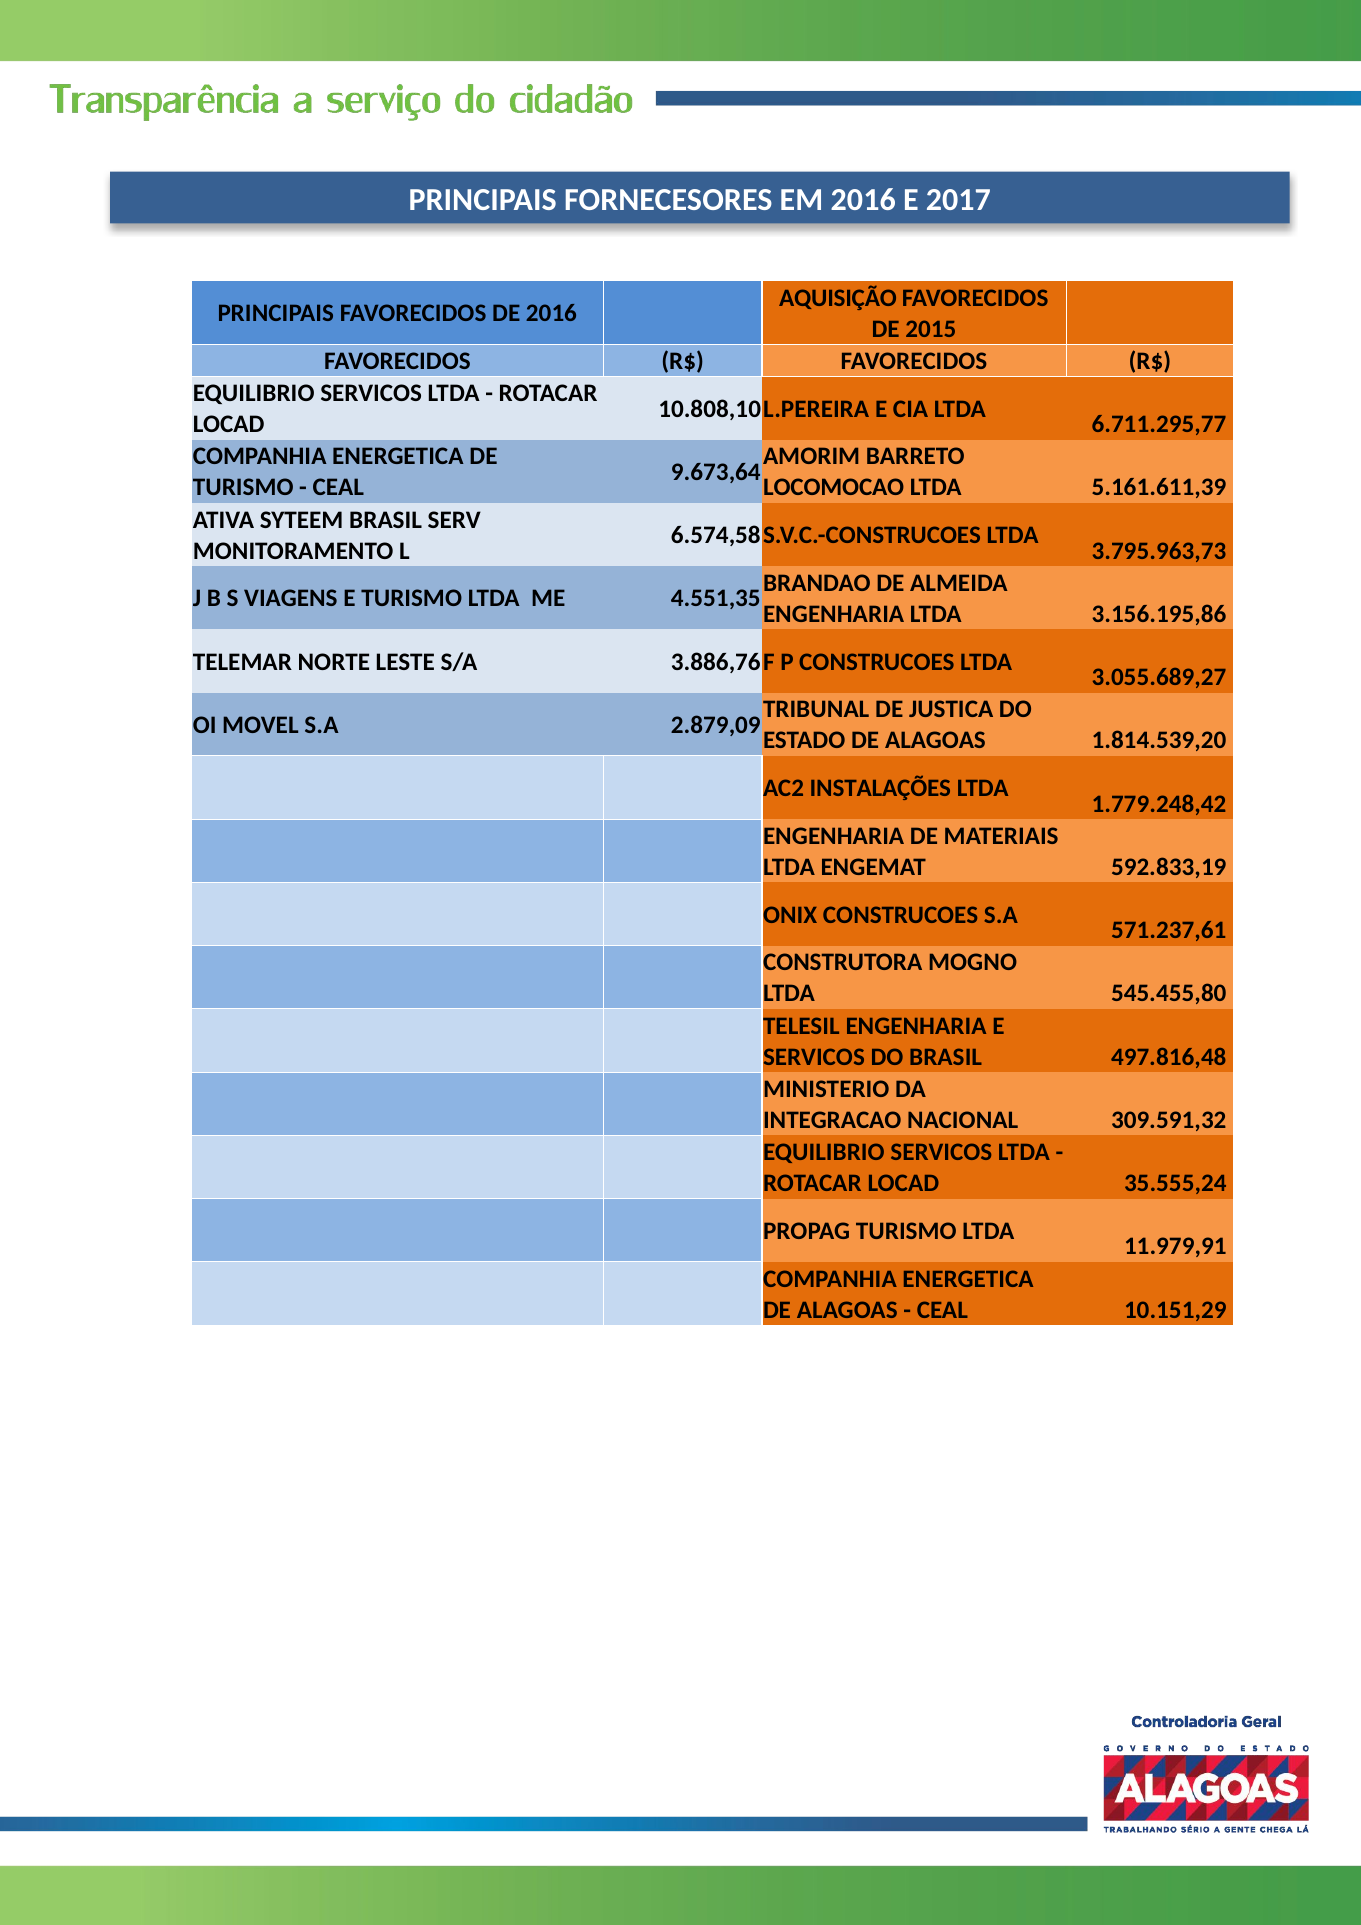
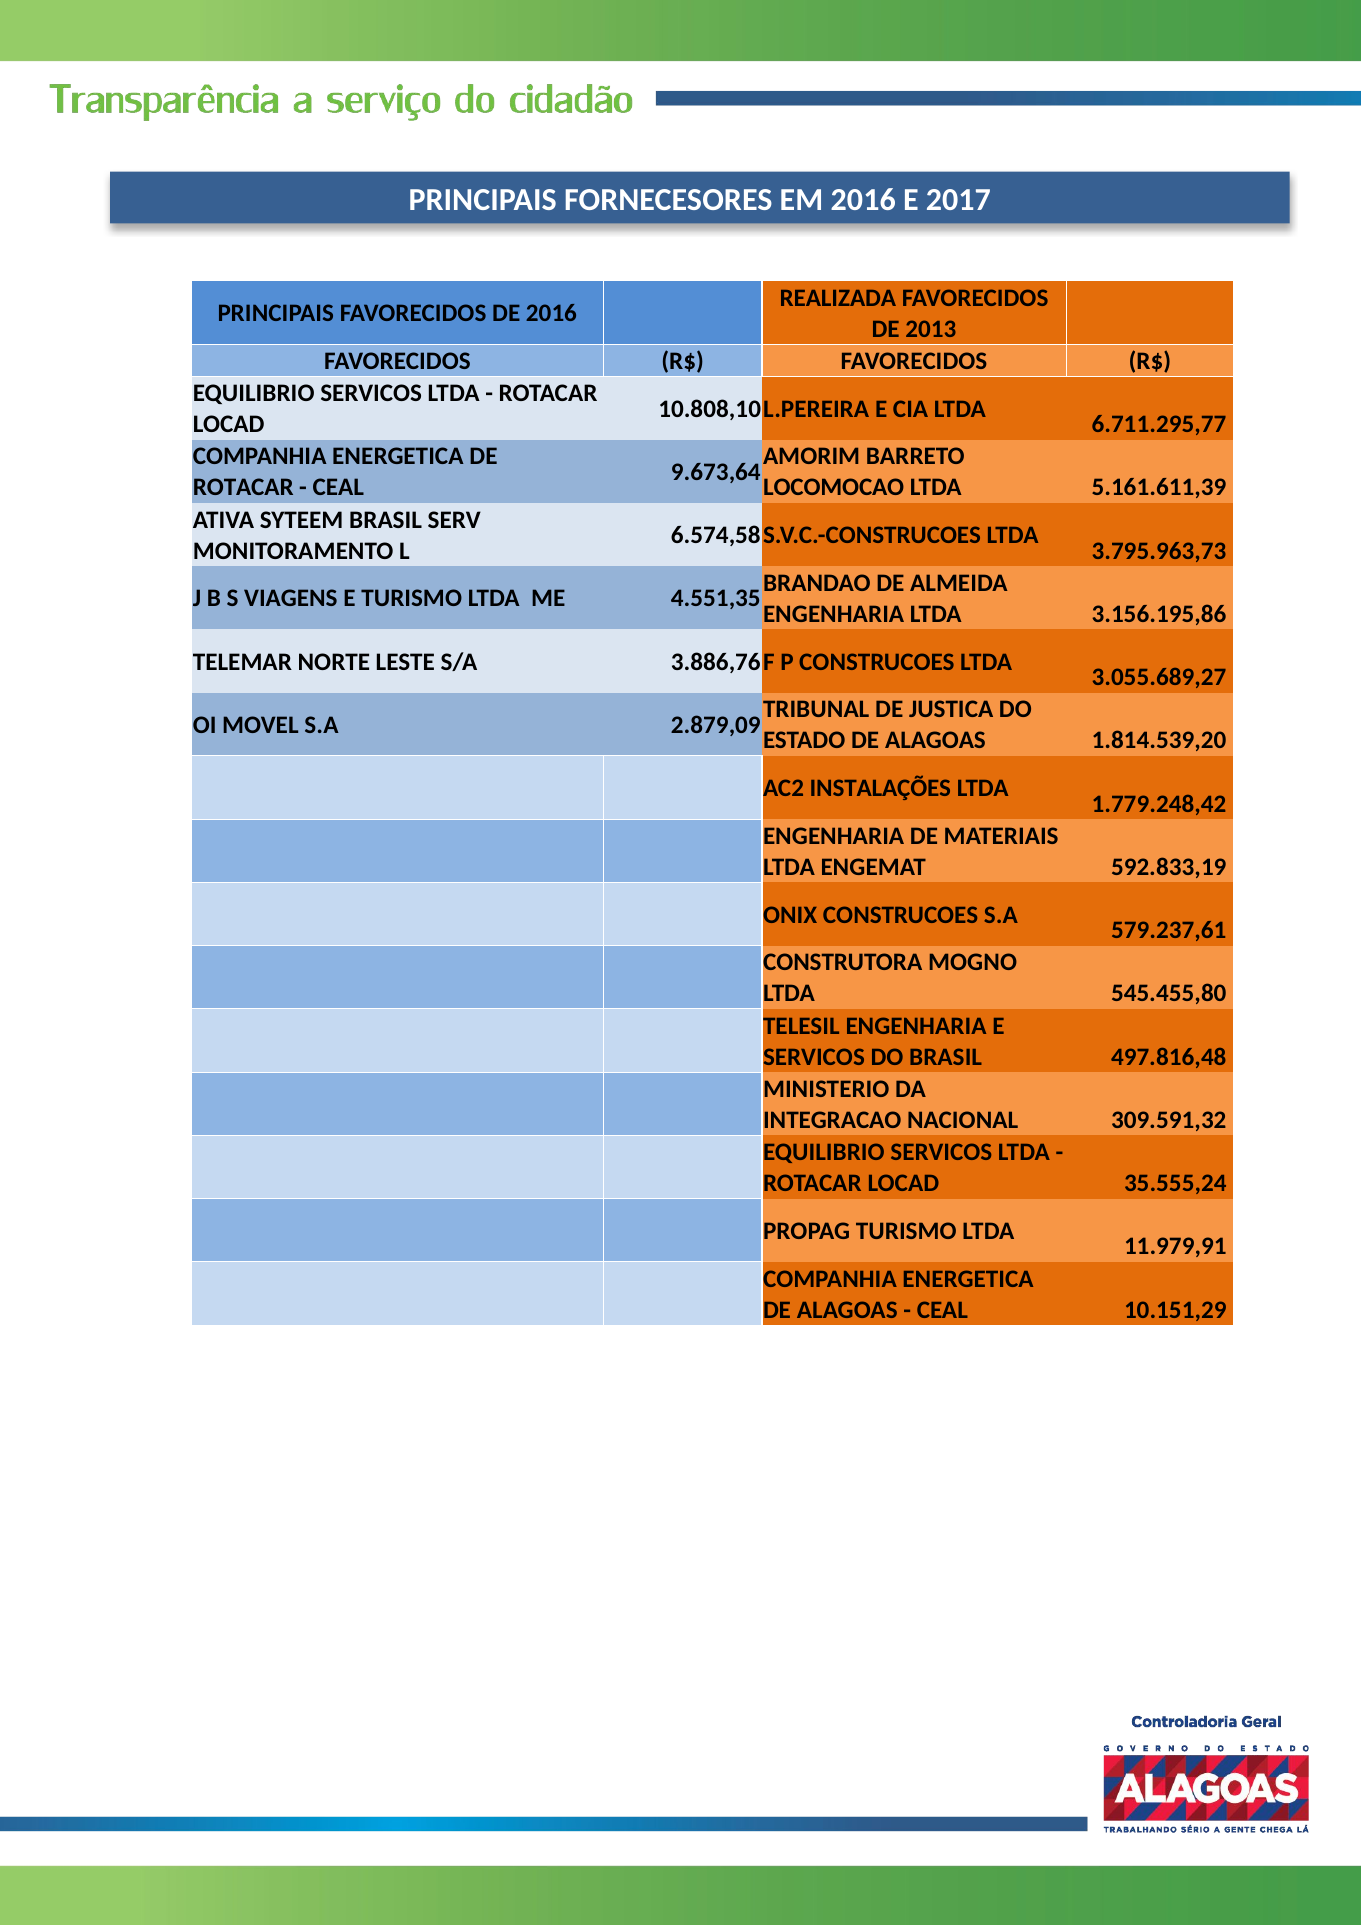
AQUISIÇÃO: AQUISIÇÃO -> REALIZADA (838, 298)
2015: 2015 -> 2013 (931, 329)
TURISMO: TURISMO -> ROTACAR (243, 488)
571.237,61: 571.237,61 -> 579.237,61 (1169, 930)
